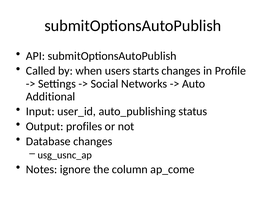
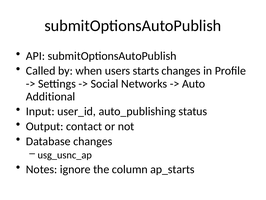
profiles: profiles -> contact (84, 126)
ap_come: ap_come -> ap_starts (172, 169)
